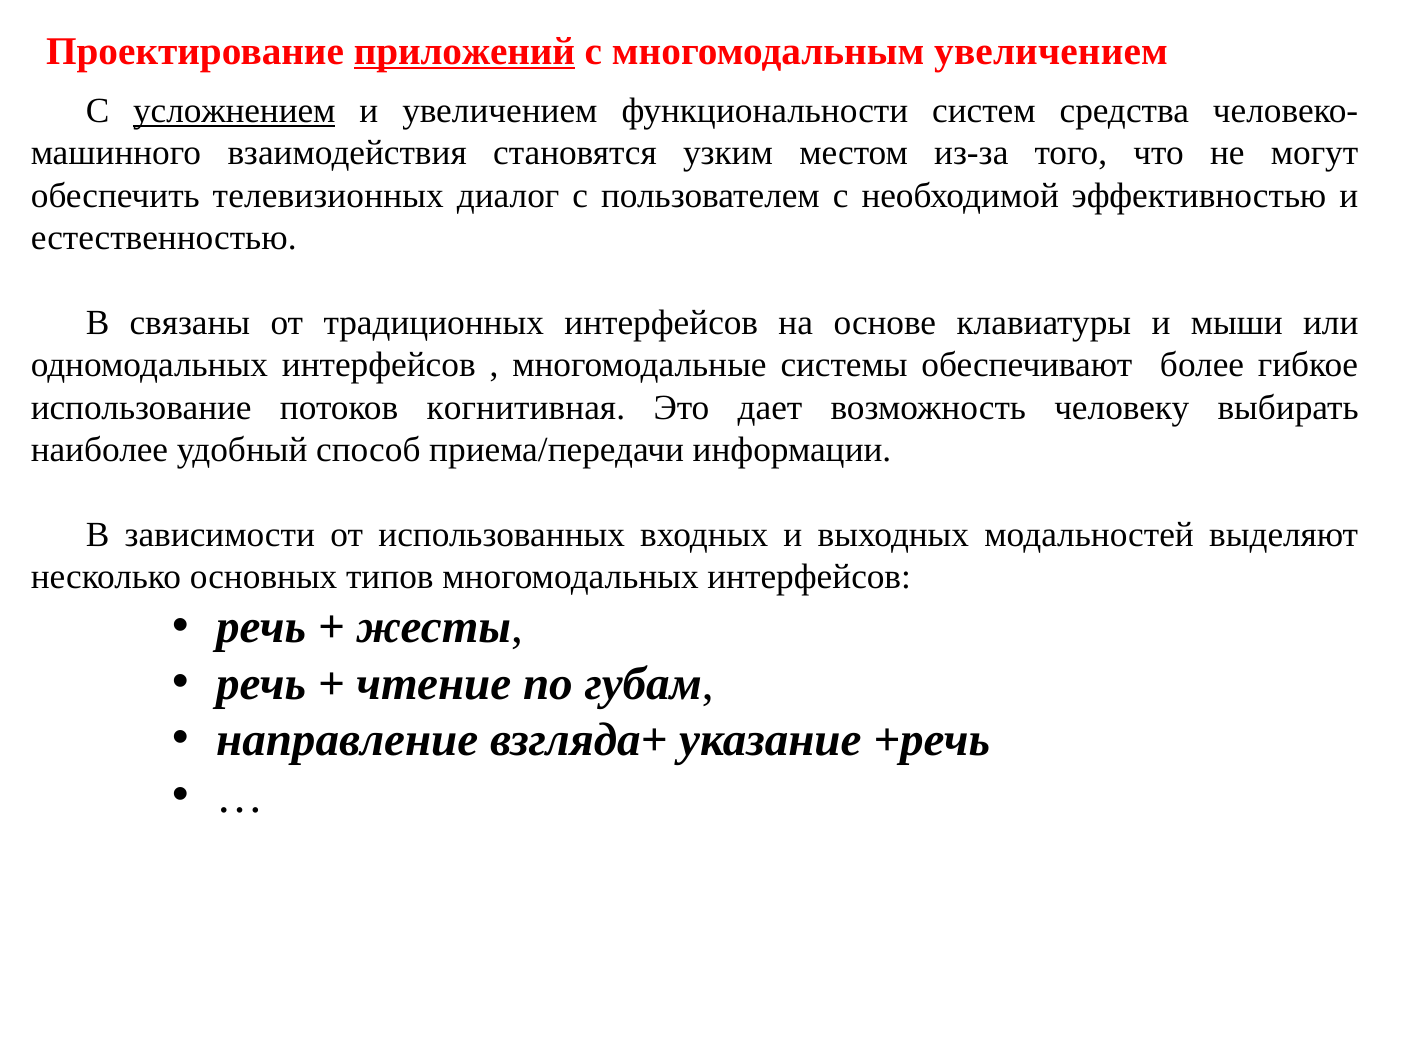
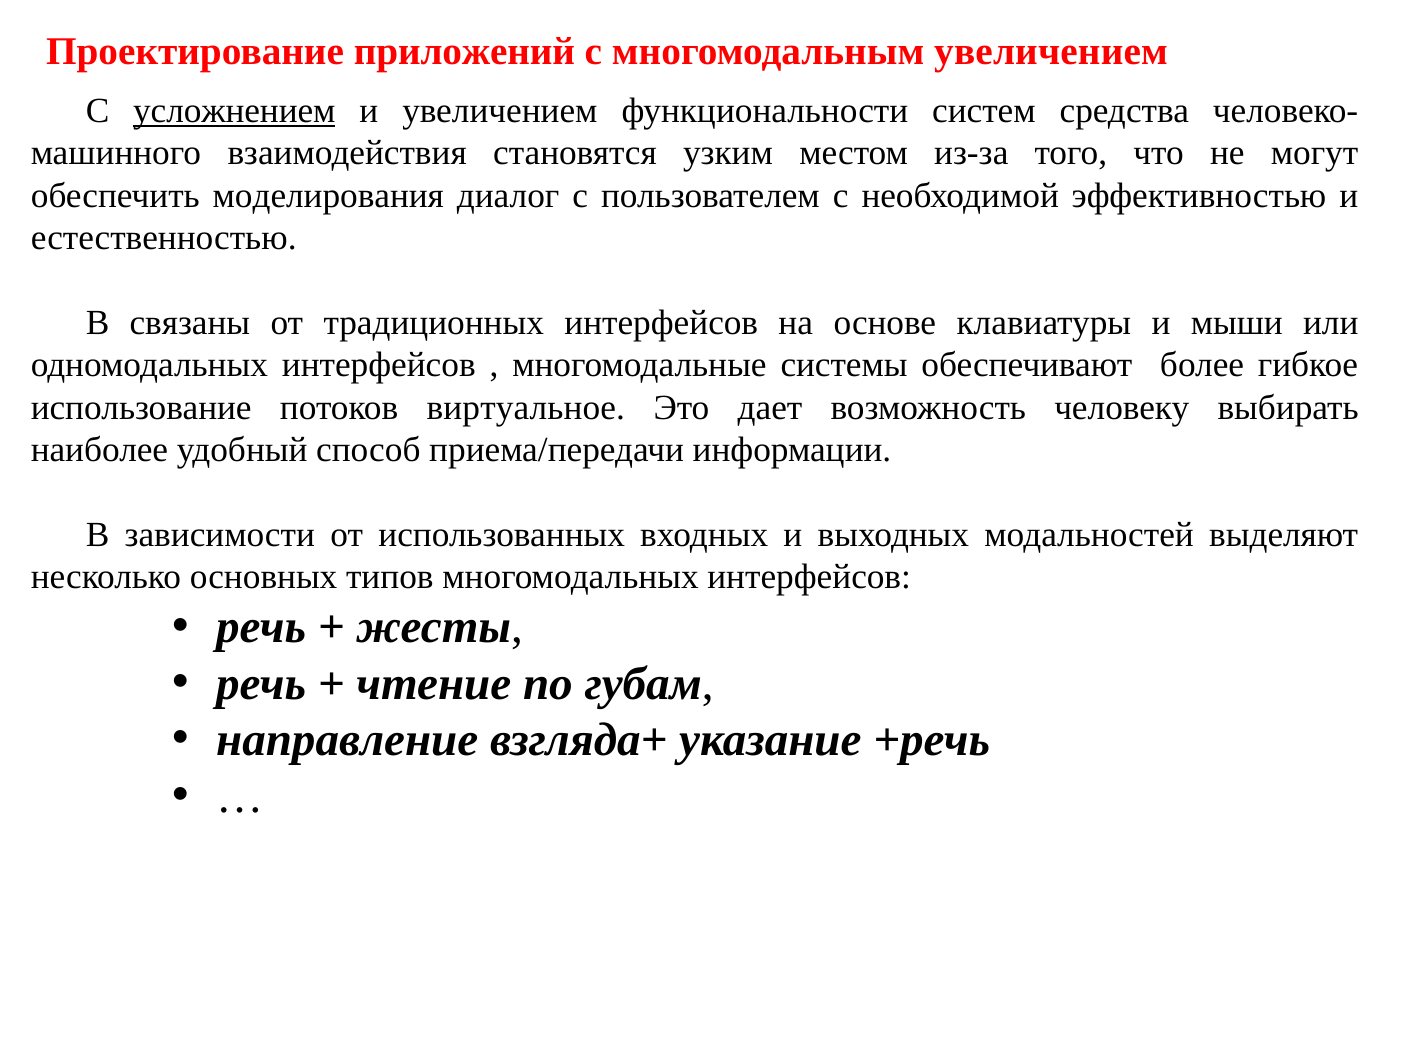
приложений underline: present -> none (464, 51)
телевизионных: телевизионных -> моделирования (328, 196)
когнитивная: когнитивная -> виртуальное (526, 407)
